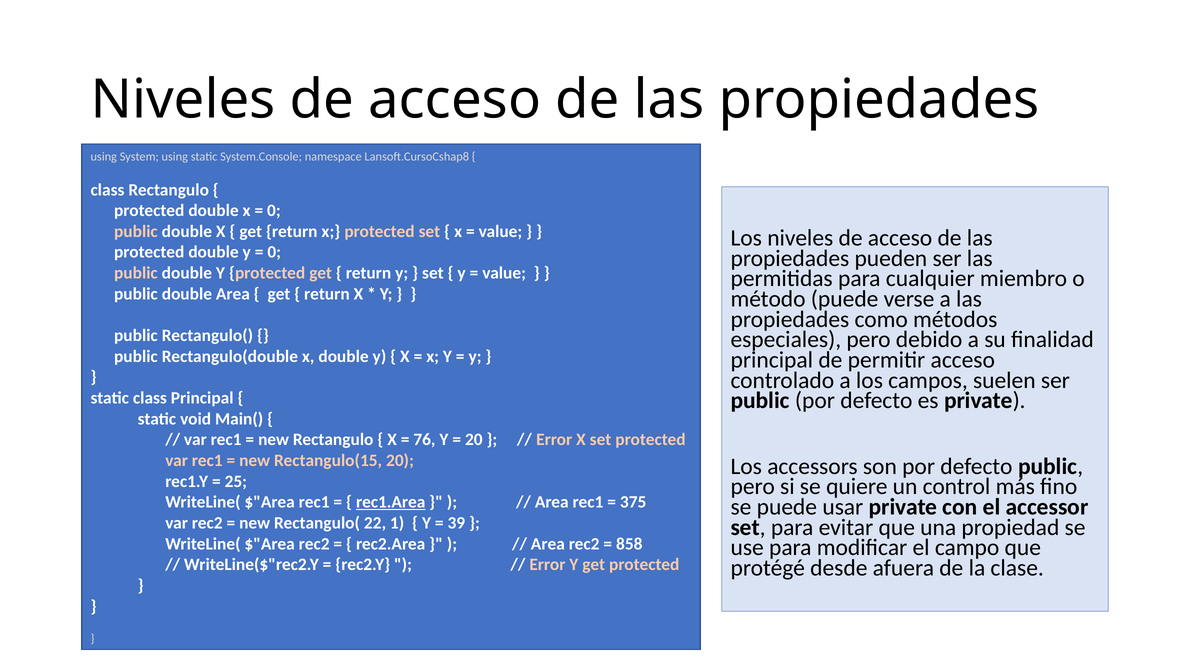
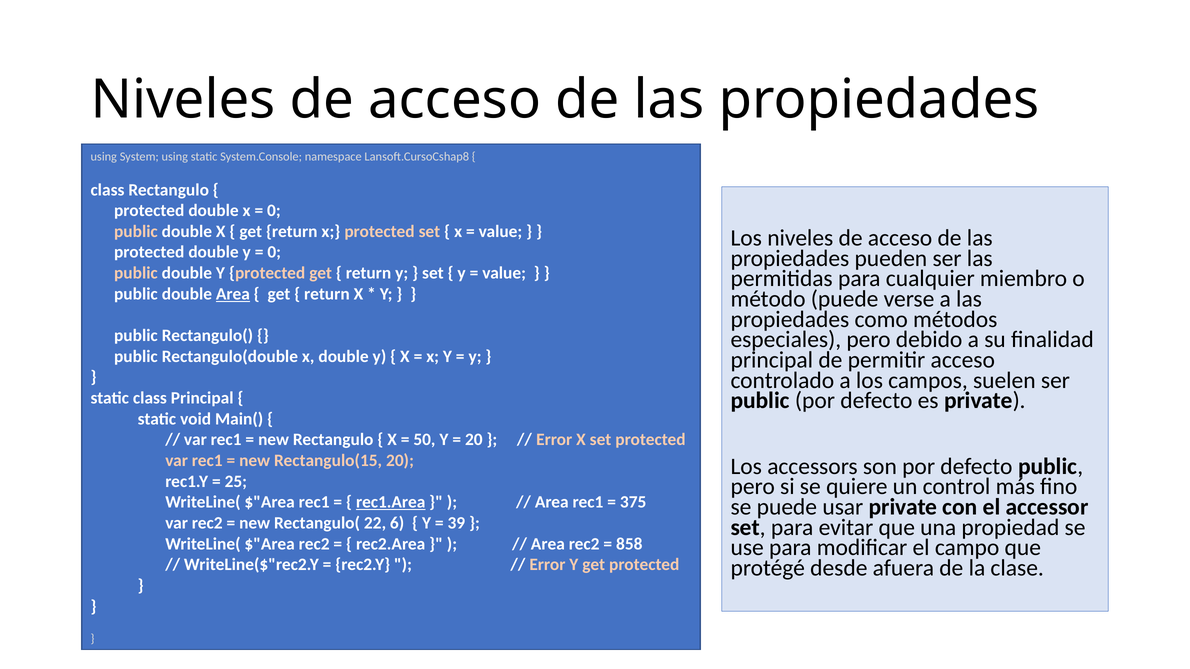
Area underline: none -> present (233, 294)
76: 76 -> 50 (424, 440)
1: 1 -> 6 (397, 523)
